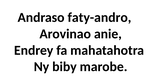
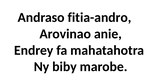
faty-andro: faty-andro -> fitia-andro (99, 17)
